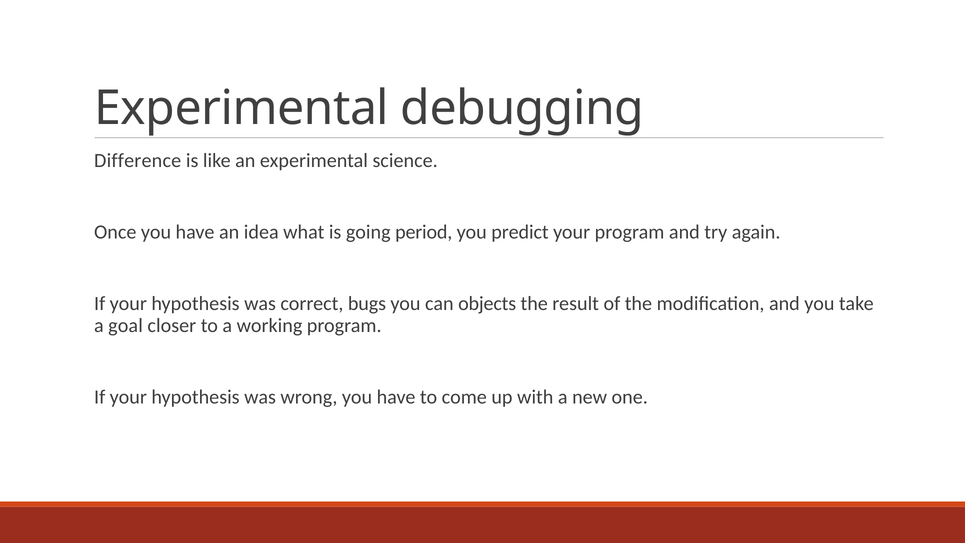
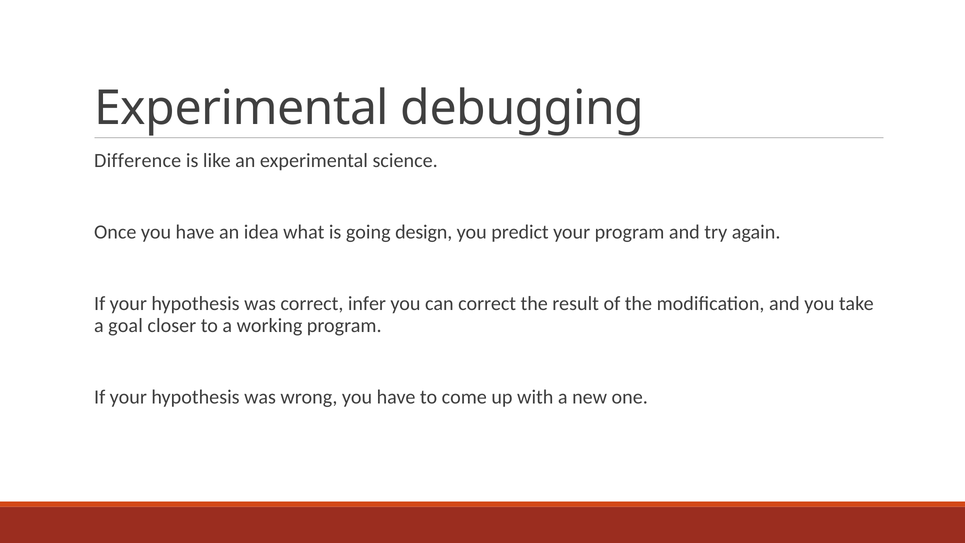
period: period -> design (424, 232)
bugs: bugs -> infer (367, 304)
can objects: objects -> correct (487, 304)
